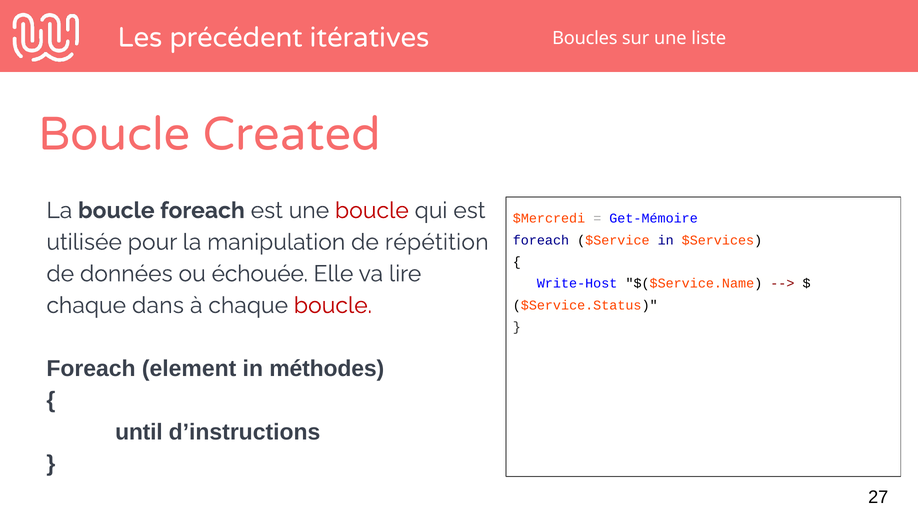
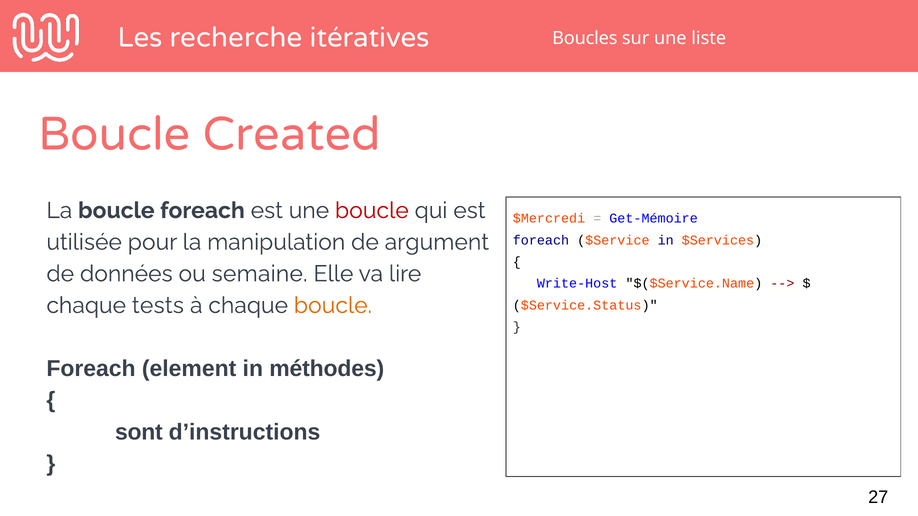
précédent: précédent -> recherche (236, 38)
répétition: répétition -> argument (437, 242)
échouée: échouée -> semaine (260, 274)
dans: dans -> tests (158, 306)
boucle colour: red -> orange (333, 306)
until: until -> sont (139, 432)
